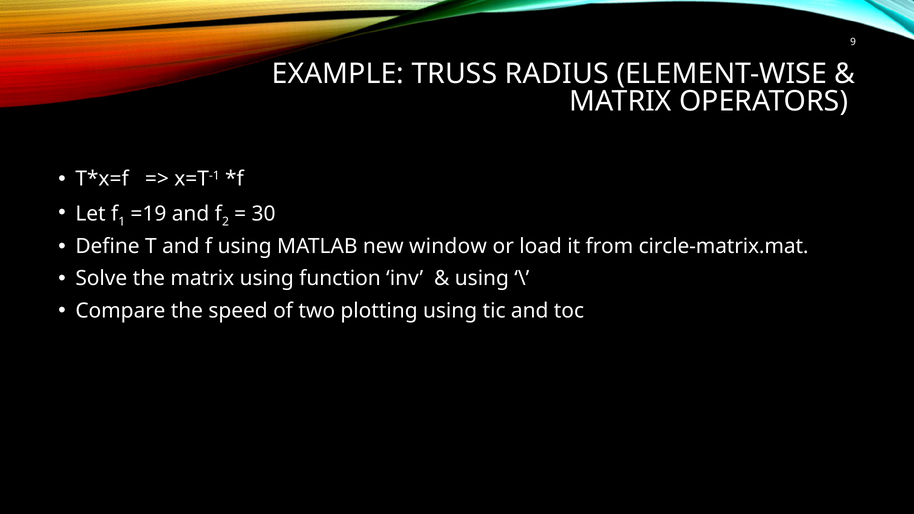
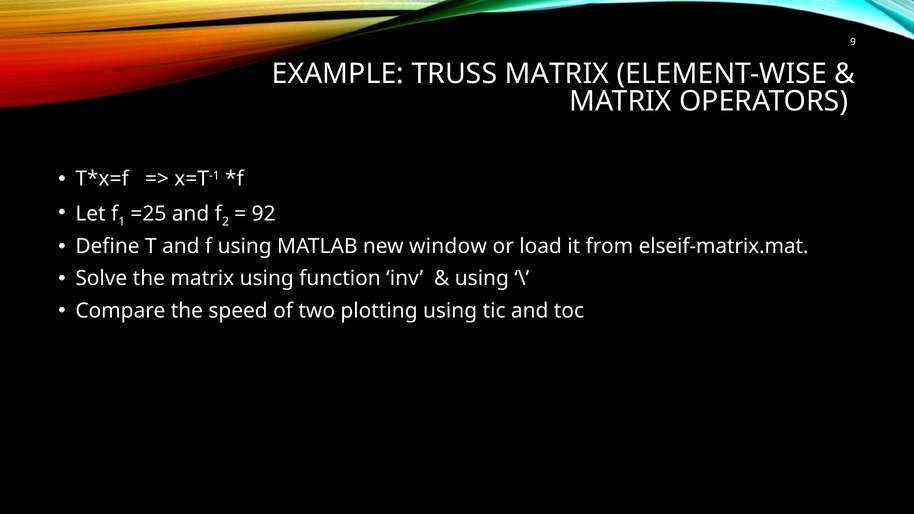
TRUSS RADIUS: RADIUS -> MATRIX (557, 74)
=19: =19 -> =25 (148, 214)
30: 30 -> 92 (264, 214)
circle-matrix.mat: circle-matrix.mat -> elseif-matrix.mat (724, 247)
